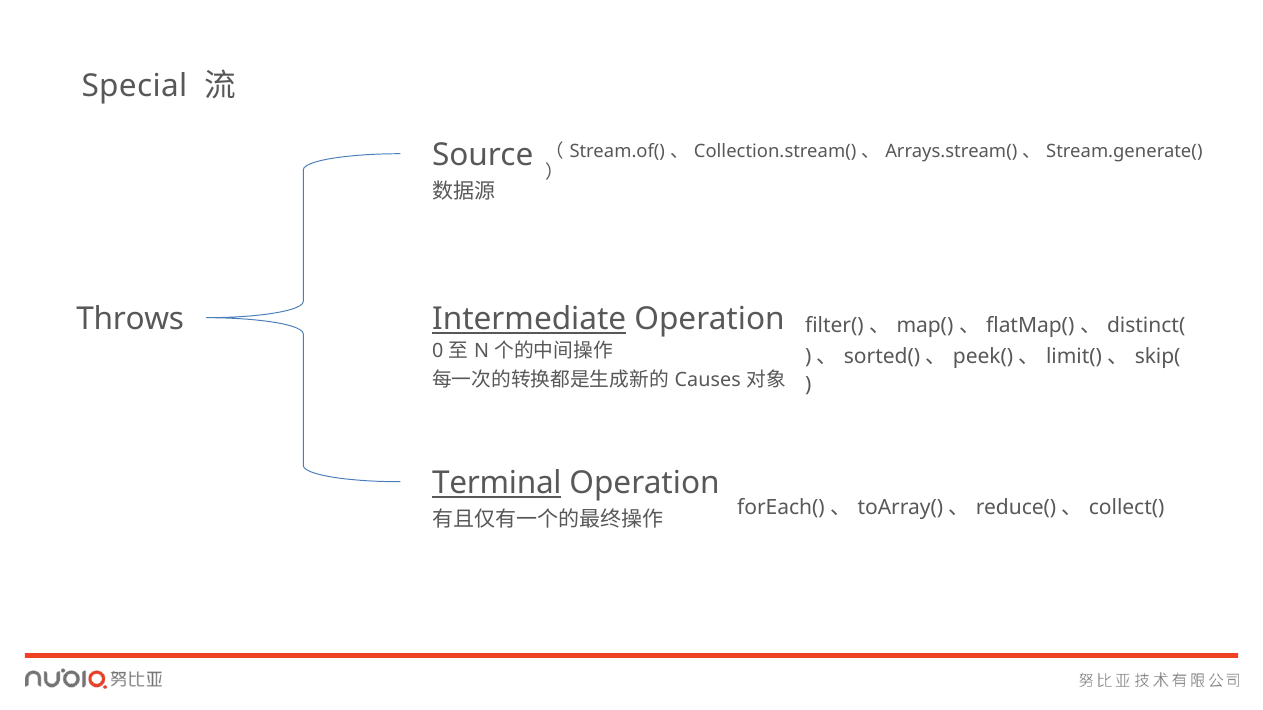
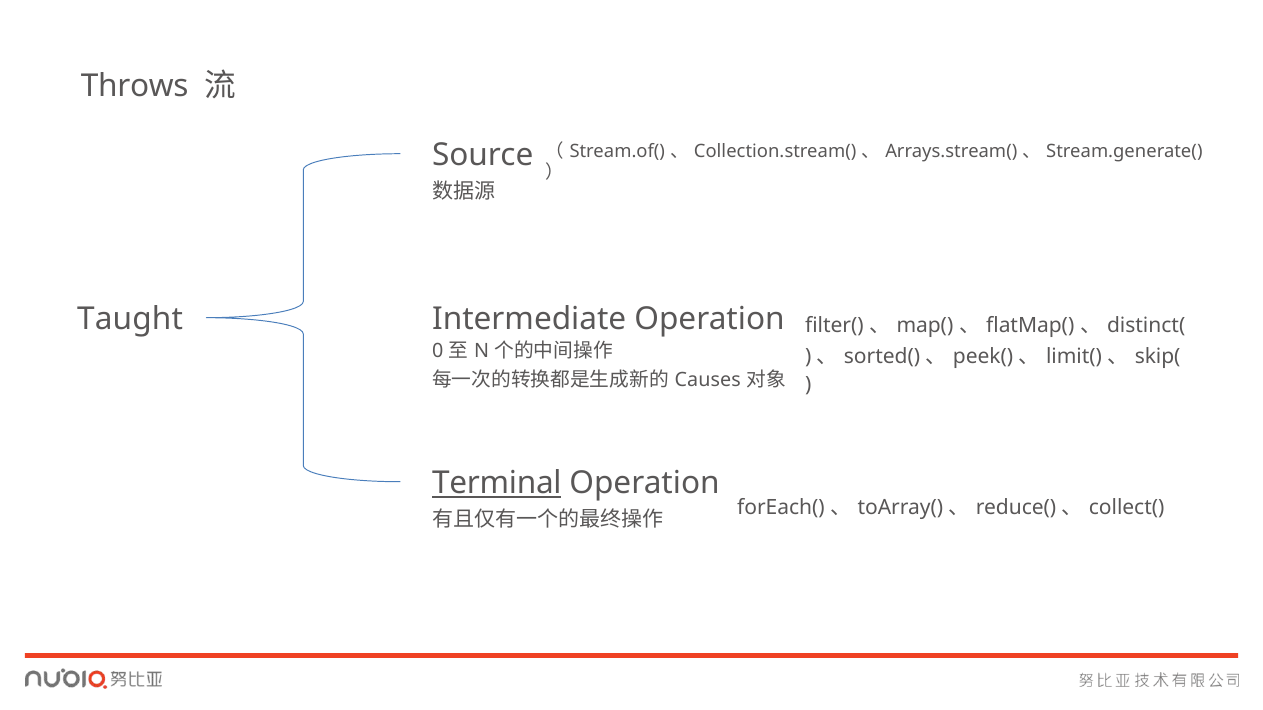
Special: Special -> Throws (135, 86)
Throws: Throws -> Taught (130, 320)
Intermediate underline: present -> none (529, 320)
